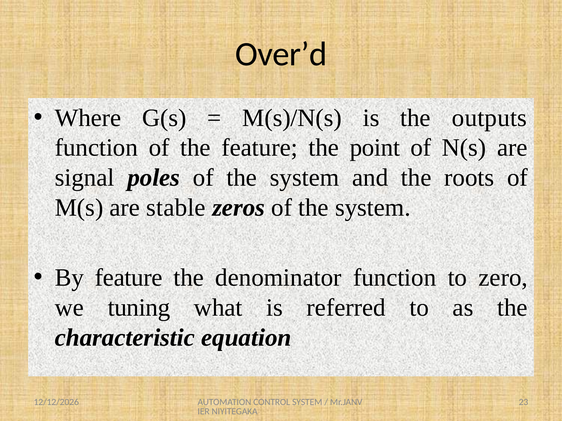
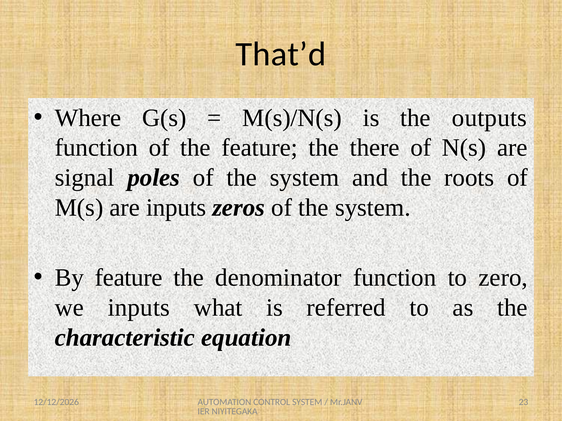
Over’d: Over’d -> That’d (281, 54)
point: point -> there (375, 148)
are stable: stable -> inputs (176, 208)
we tuning: tuning -> inputs (139, 308)
